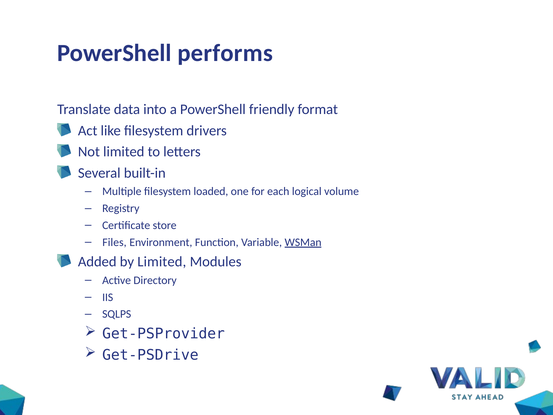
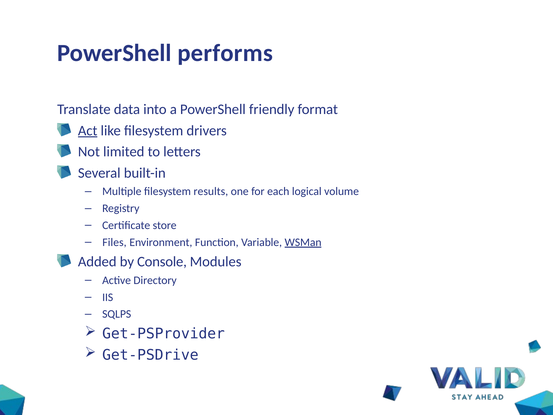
Act underline: none -> present (88, 130)
loaded: loaded -> results (211, 191)
by Limited: Limited -> Console (162, 262)
